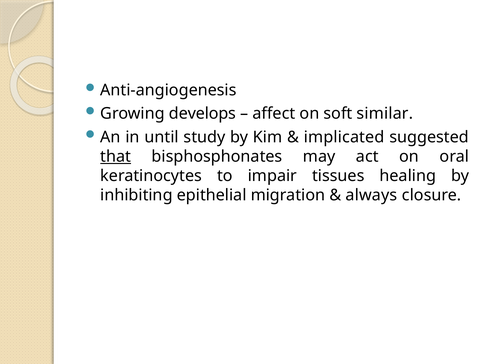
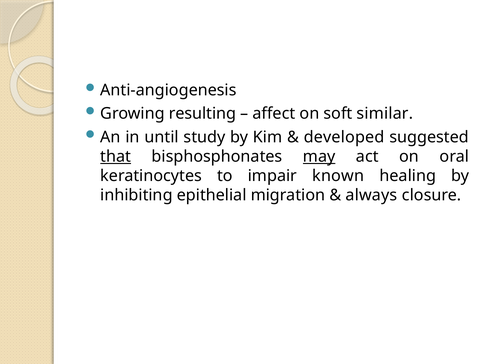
develops: develops -> resulting (202, 113)
implicated: implicated -> developed (344, 137)
may underline: none -> present (319, 156)
tissues: tissues -> known (338, 176)
